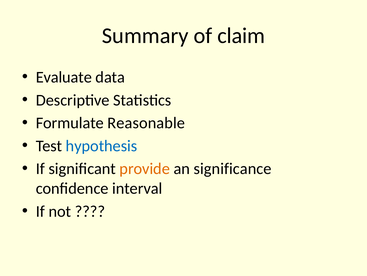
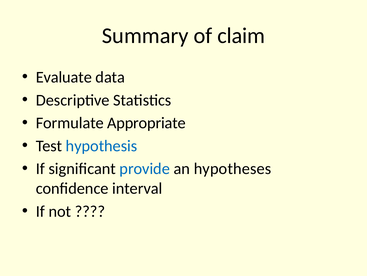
Reasonable: Reasonable -> Appropriate (146, 123)
provide colour: orange -> blue (145, 168)
significance: significance -> hypotheses (233, 168)
